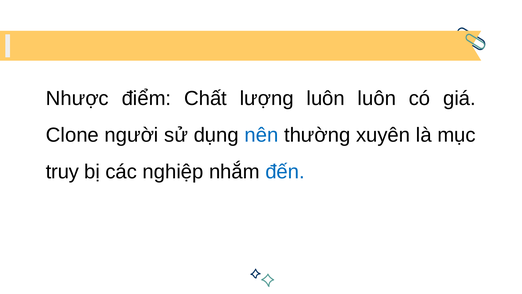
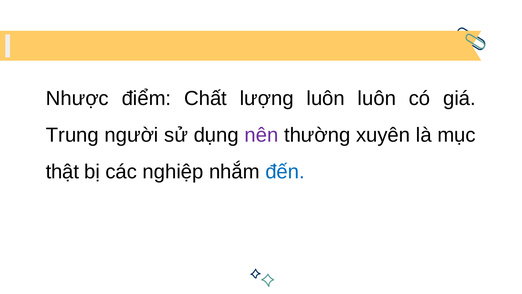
Clone: Clone -> Trung (72, 135)
nên colour: blue -> purple (261, 135)
truy: truy -> thật (62, 172)
